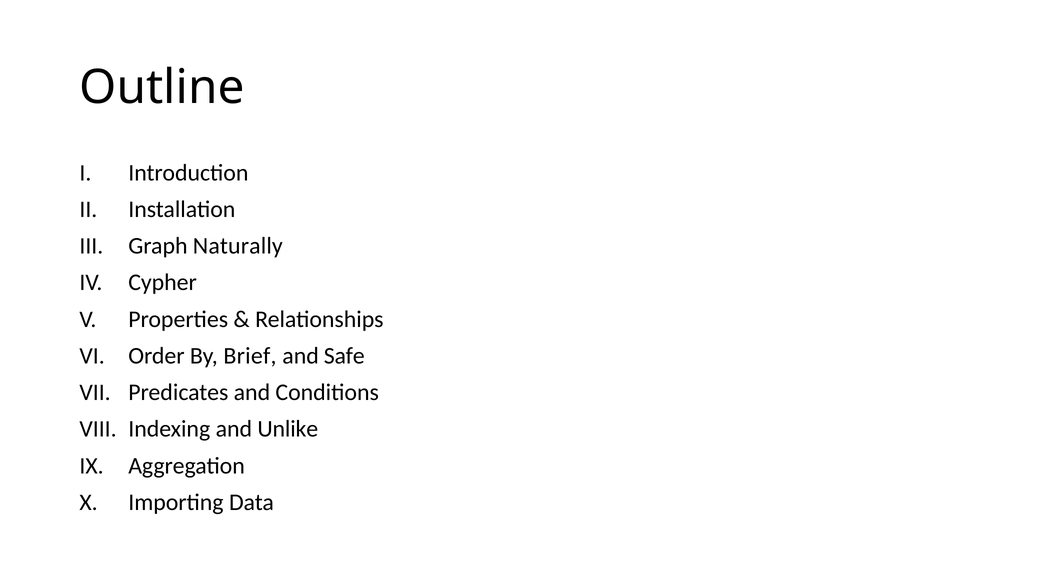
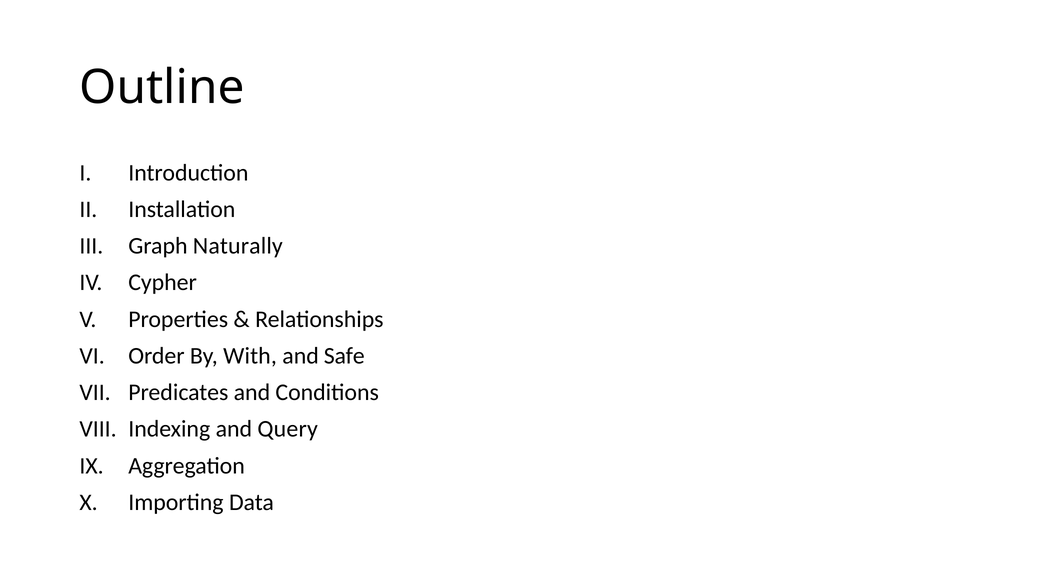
Brief: Brief -> With (250, 356)
Unlike: Unlike -> Query (288, 429)
